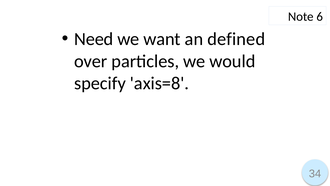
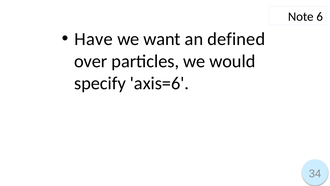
Need: Need -> Have (94, 39)
axis=8: axis=8 -> axis=6 (159, 83)
